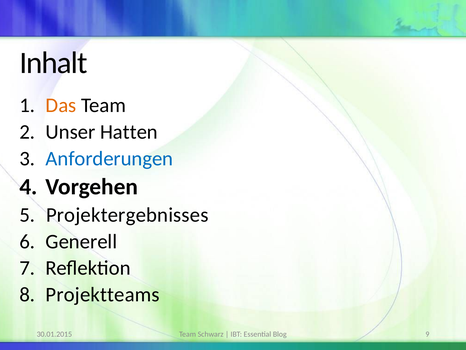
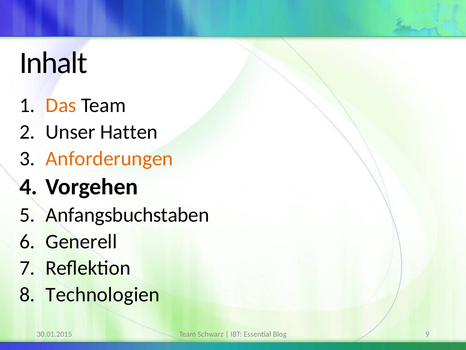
Anforderungen colour: blue -> orange (109, 158)
Projektergebnisses: Projektergebnisses -> Anfangsbuchstaben (127, 215)
Projektteams: Projektteams -> Technologien (103, 294)
